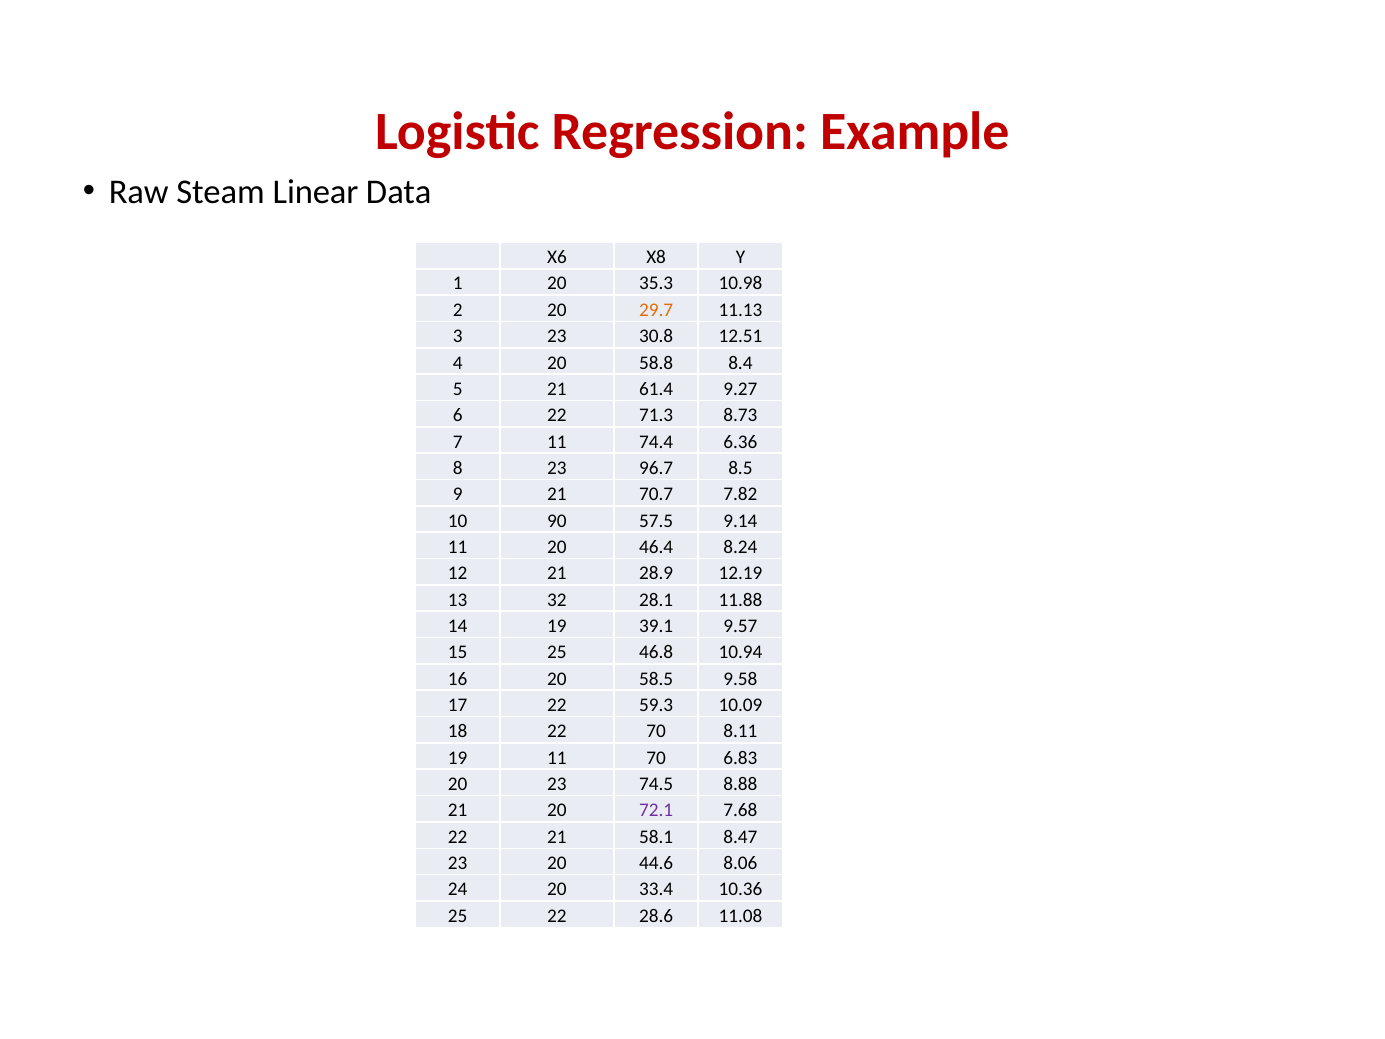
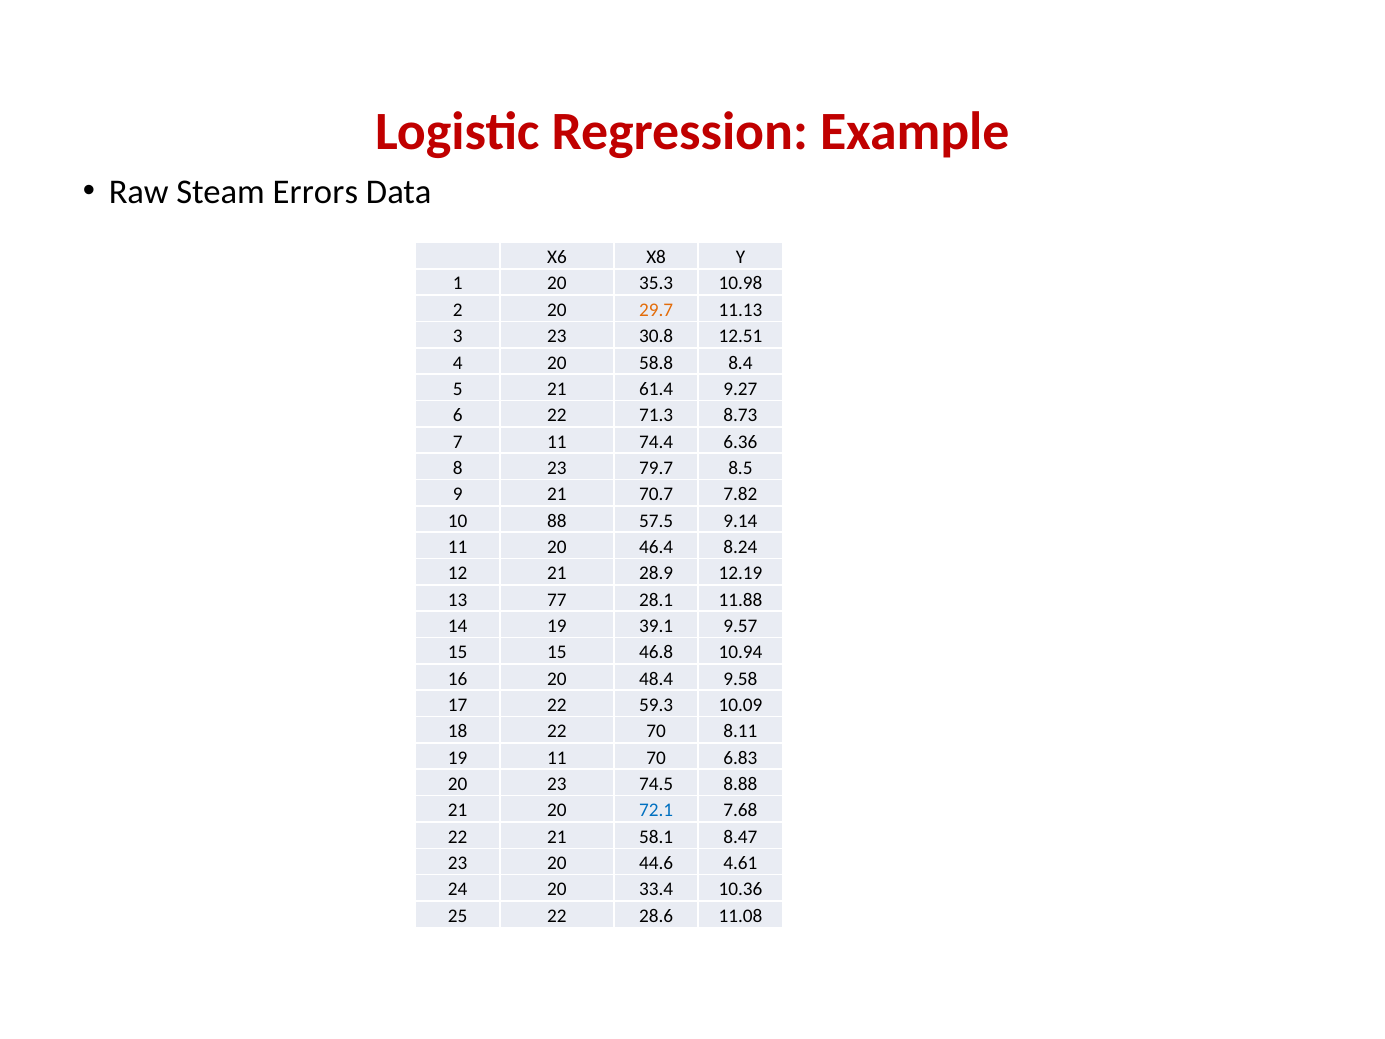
Linear: Linear -> Errors (315, 192)
96.7: 96.7 -> 79.7 (656, 468)
90: 90 -> 88 (557, 521)
32: 32 -> 77 (557, 600)
15 25: 25 -> 15 (557, 652)
58.5: 58.5 -> 48.4 (656, 679)
72.1 colour: purple -> blue (656, 810)
8.06: 8.06 -> 4.61 (740, 863)
